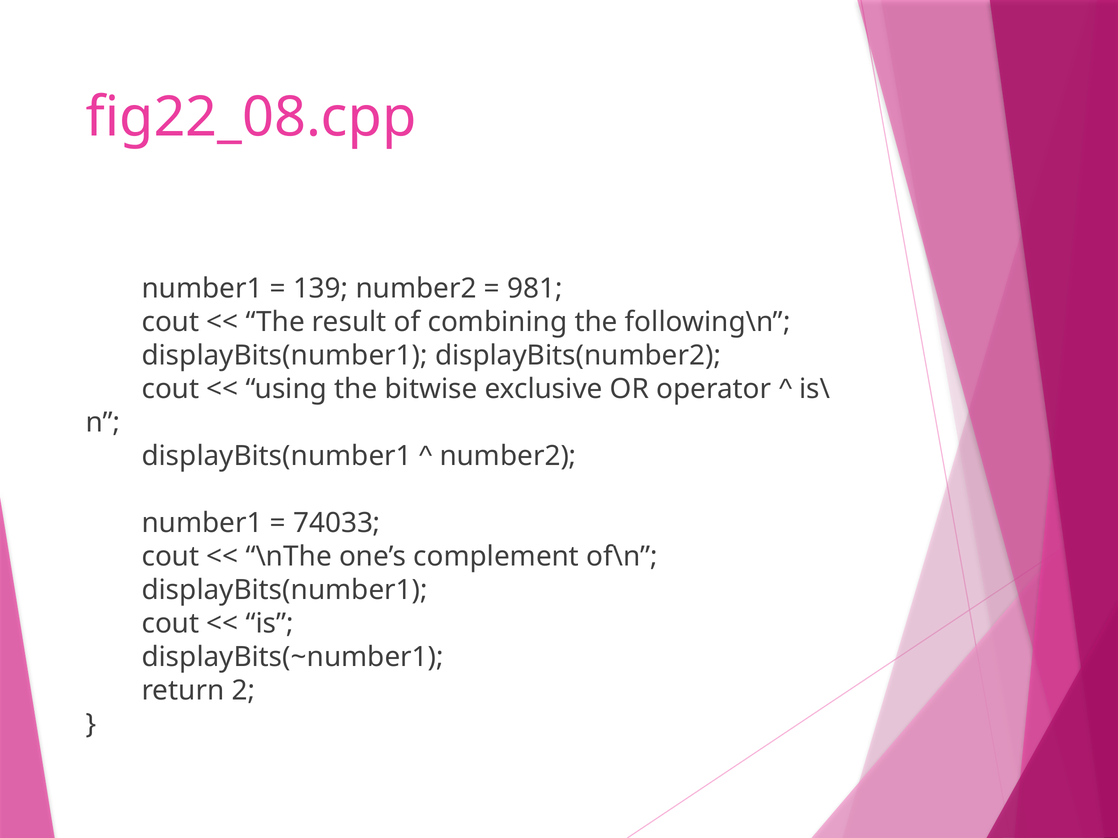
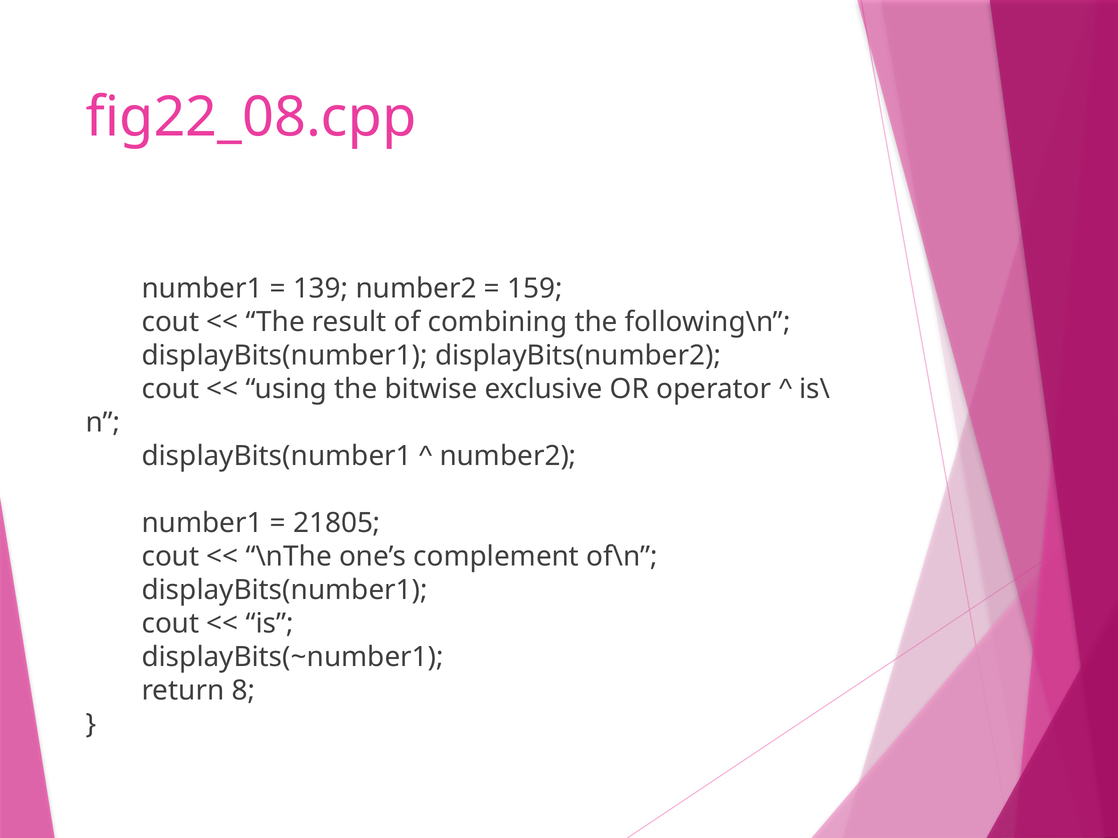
981: 981 -> 159 (535, 288)
74033: 74033 -> 21805 (337, 523)
2: 2 -> 8 (243, 691)
